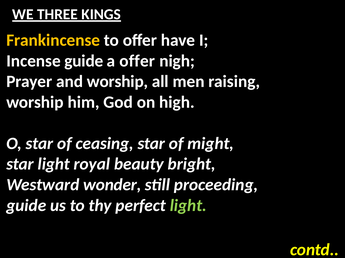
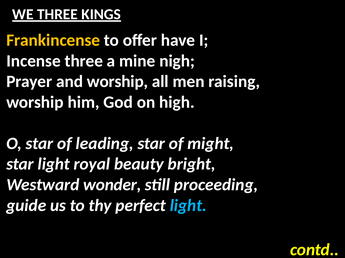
Incense guide: guide -> three (84, 61)
a offer: offer -> mine (137, 61)
ceasing: ceasing -> leading (105, 144)
light colour: light green -> light blue (188, 206)
